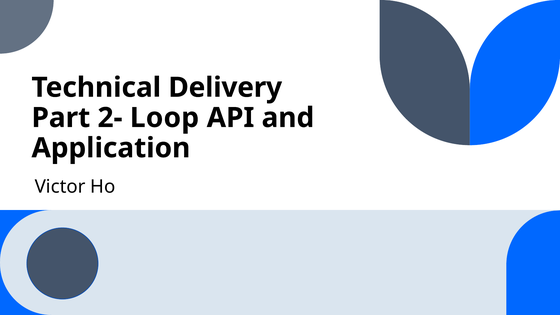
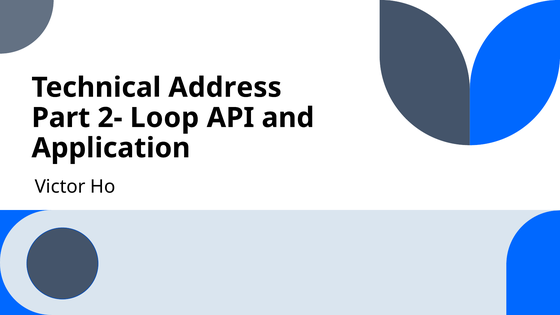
Delivery: Delivery -> Address (225, 88)
